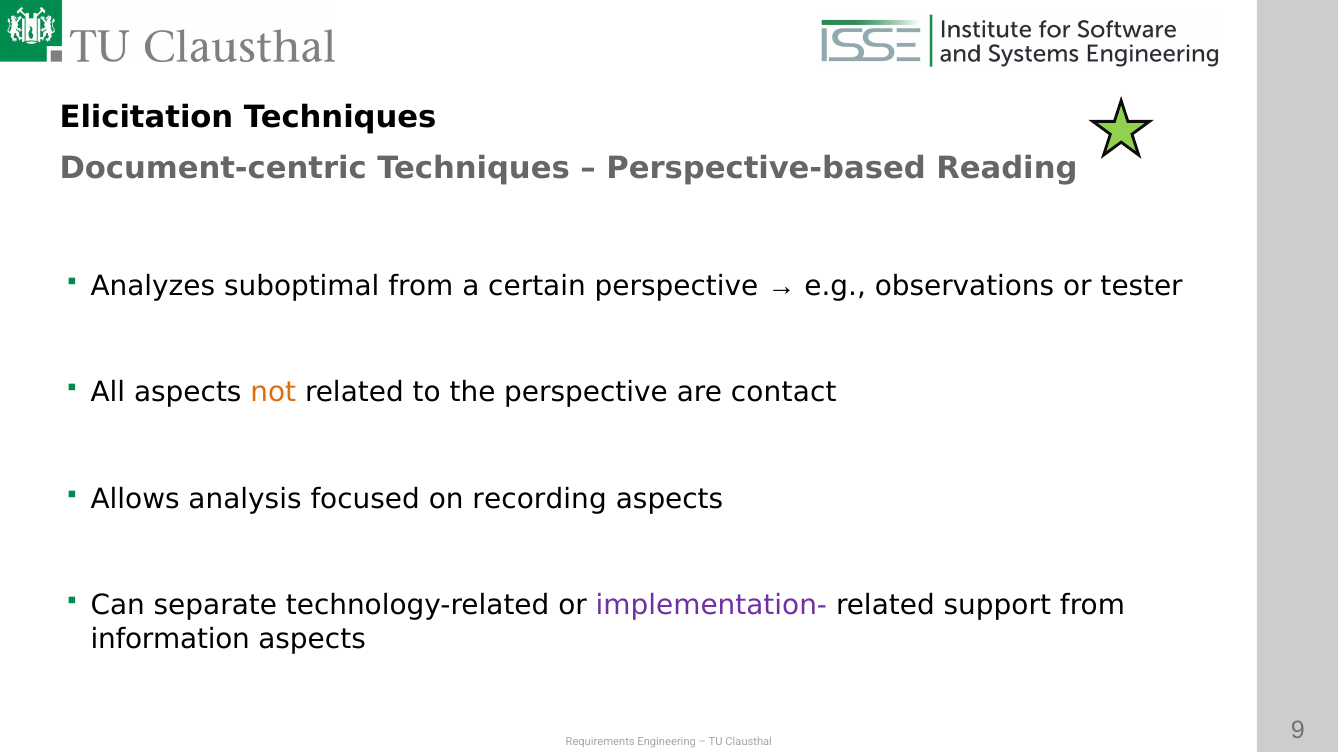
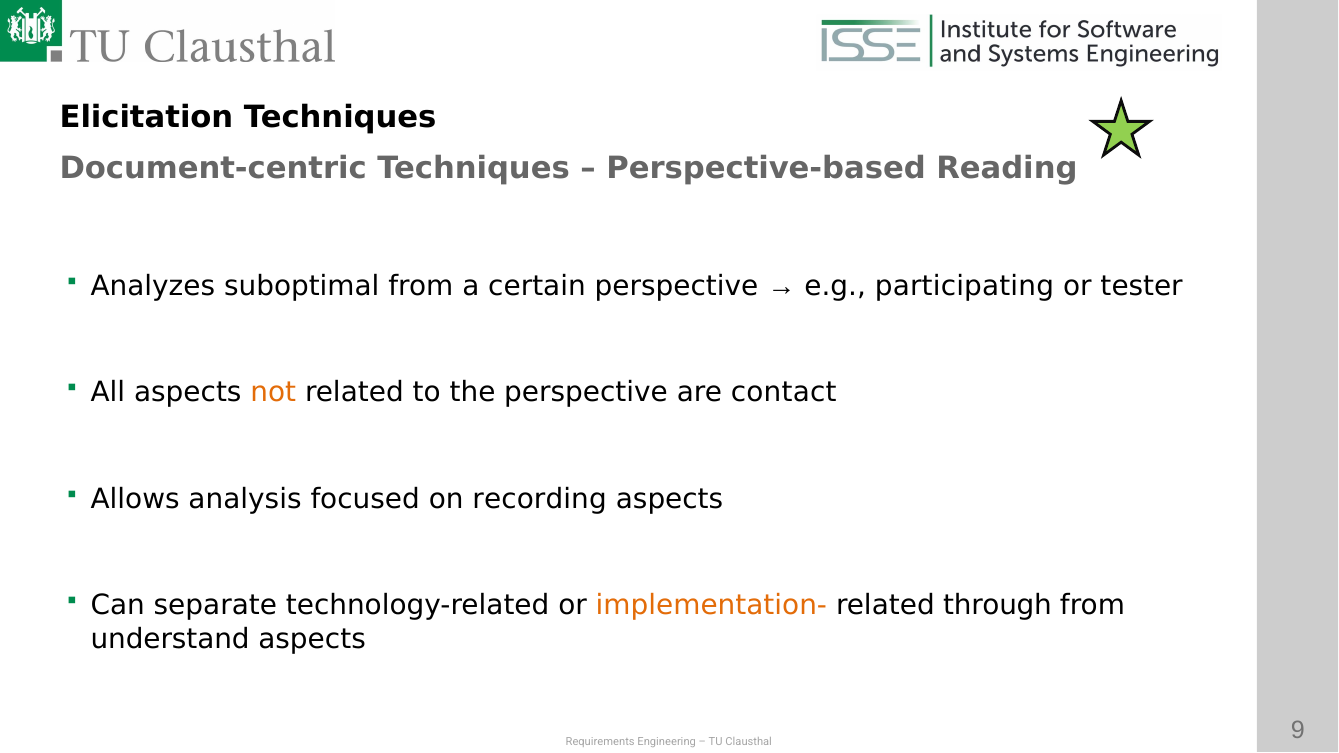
observations: observations -> participating (964, 286)
implementation- colour: purple -> orange (711, 606)
support: support -> through (997, 606)
information: information -> understand (170, 639)
